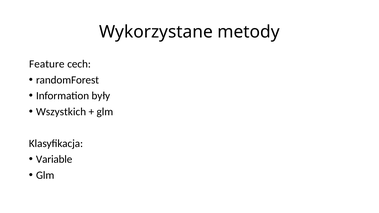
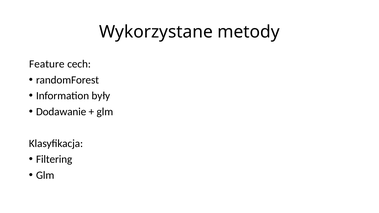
Wszystkich: Wszystkich -> Dodawanie (61, 112)
Variable: Variable -> Filtering (54, 159)
